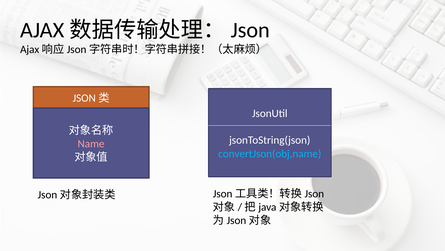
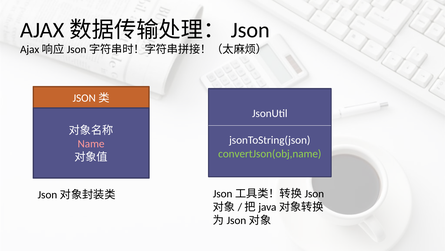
convertJson(obj,name colour: light blue -> light green (270, 153)
